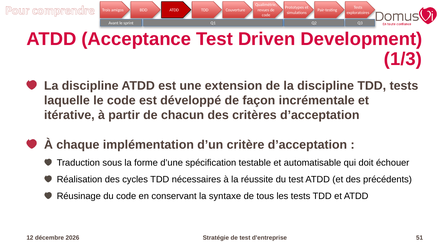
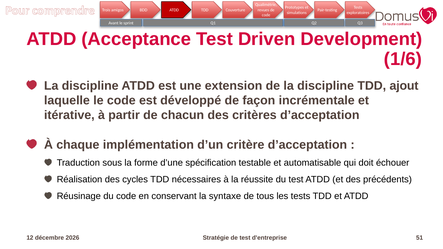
1/3: 1/3 -> 1/6 (403, 59)
TDD tests: tests -> ajout (404, 86)
